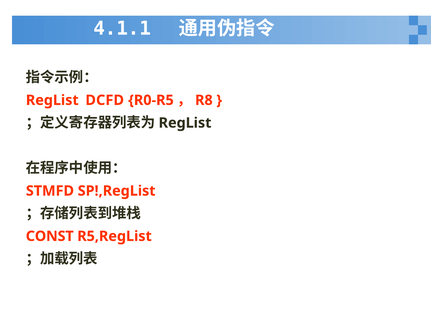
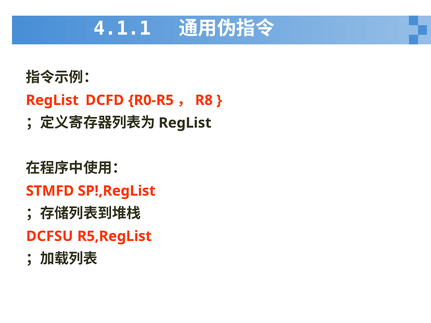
CONST: CONST -> DCFSU (50, 236)
